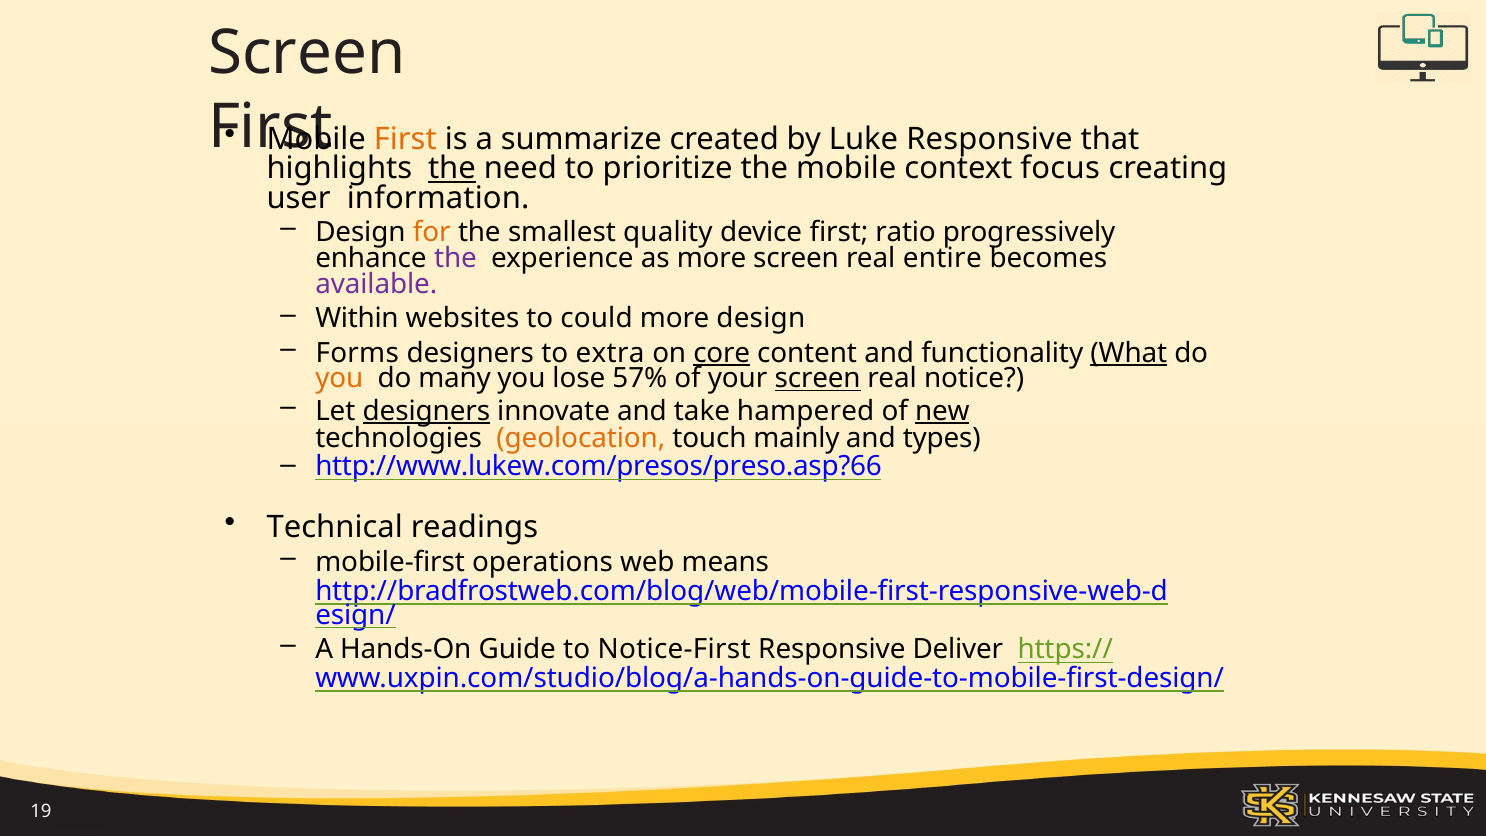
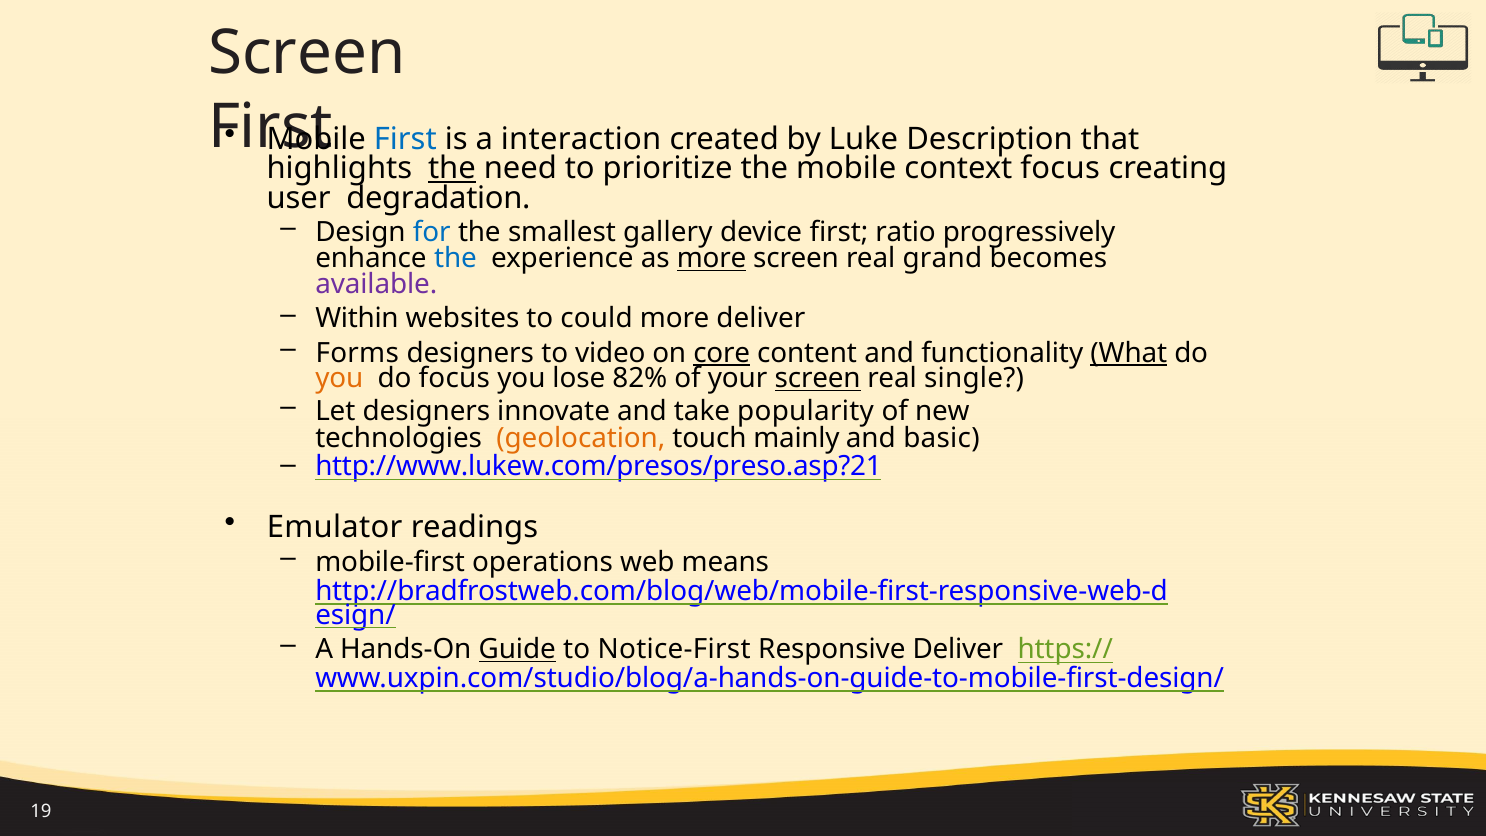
First colour: orange -> blue (405, 139)
summarize: summarize -> interaction (581, 139)
Luke Responsive: Responsive -> Description (990, 139)
information: information -> degradation (438, 198)
for colour: orange -> blue (432, 232)
quality: quality -> gallery (668, 232)
the colour: purple -> blue (455, 259)
more underline: none -> present (712, 259)
entire: entire -> grand (942, 259)
more design: design -> deliver (761, 318)
extra: extra -> video (610, 353)
do many: many -> focus (454, 379)
57%: 57% -> 82% (640, 379)
notice: notice -> single (974, 379)
designers underline: present -> none (426, 411)
hampered: hampered -> popularity (806, 411)
new underline: present -> none (942, 411)
types: types -> basic (942, 439)
http://www.lukew.com/presos/preso.asp?66: http://www.lukew.com/presos/preso.asp?66 -> http://www.lukew.com/presos/preso.asp?21 (599, 467)
Technical: Technical -> Emulator (335, 527)
Guide underline: none -> present (517, 649)
